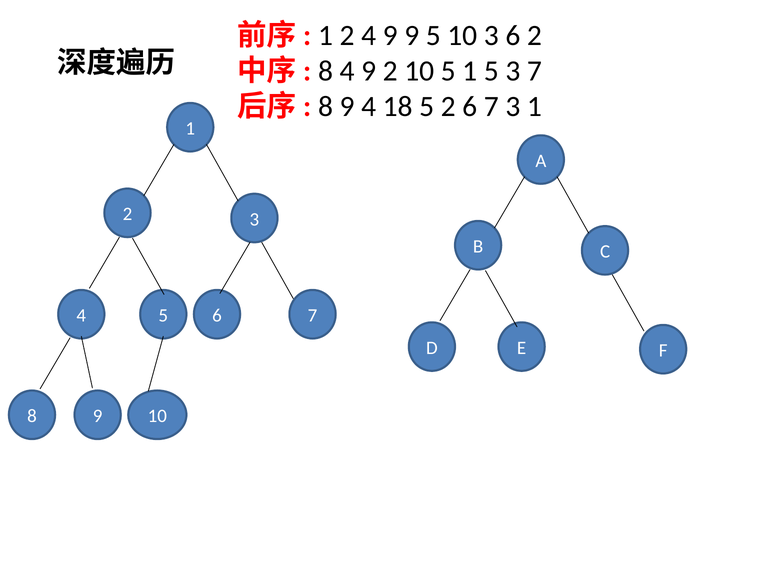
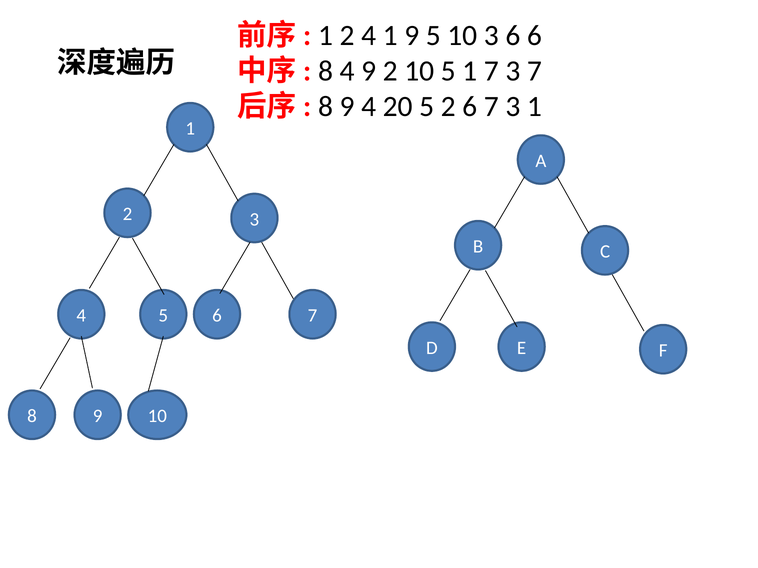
2 4 9: 9 -> 1 (390, 36)
6 2: 2 -> 6 (534, 36)
1 5: 5 -> 7 (491, 71)
18: 18 -> 20 (398, 107)
